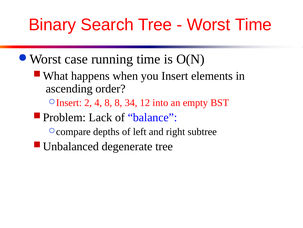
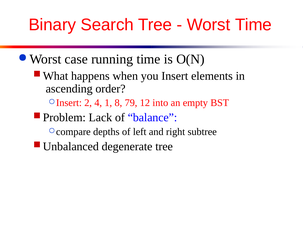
4 8: 8 -> 1 (108, 102)
34: 34 -> 79 (131, 102)
